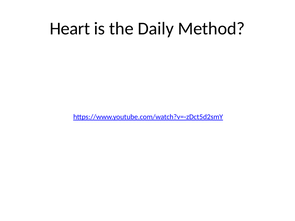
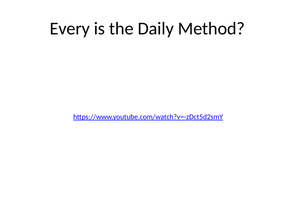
Heart: Heart -> Every (70, 29)
